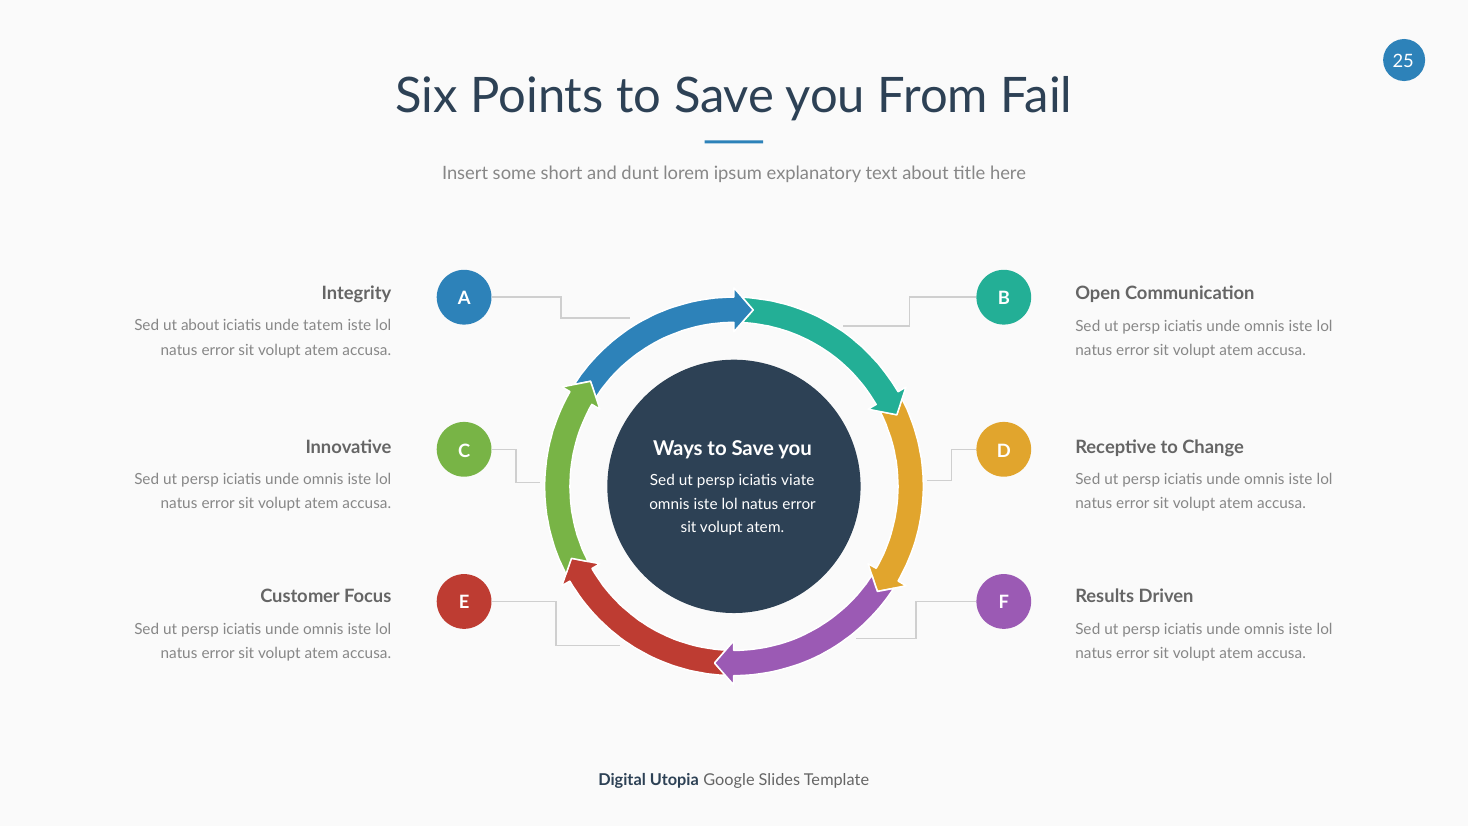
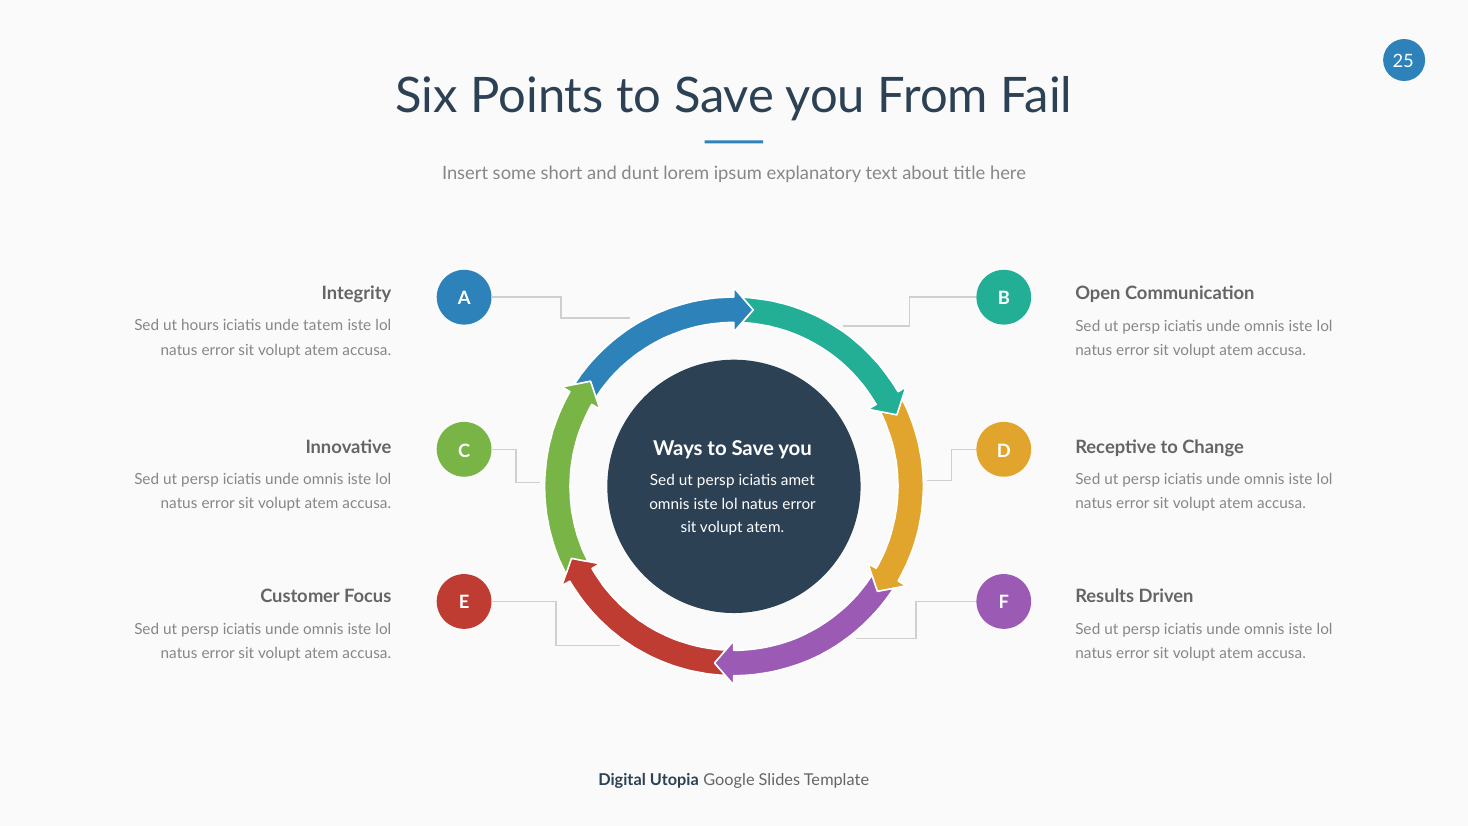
ut about: about -> hours (200, 326)
viate: viate -> amet (798, 480)
